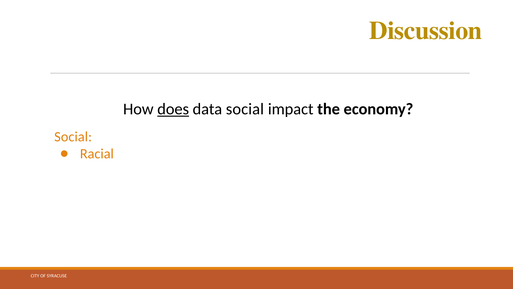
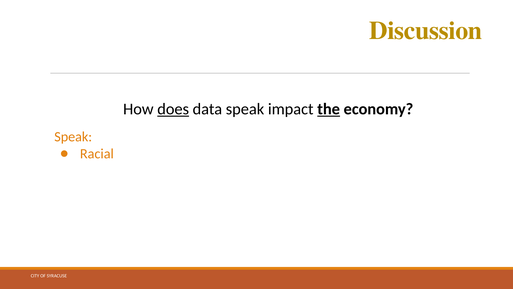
data social: social -> speak (245, 109)
the underline: none -> present (329, 109)
Social: Social -> Speak (73, 137)
